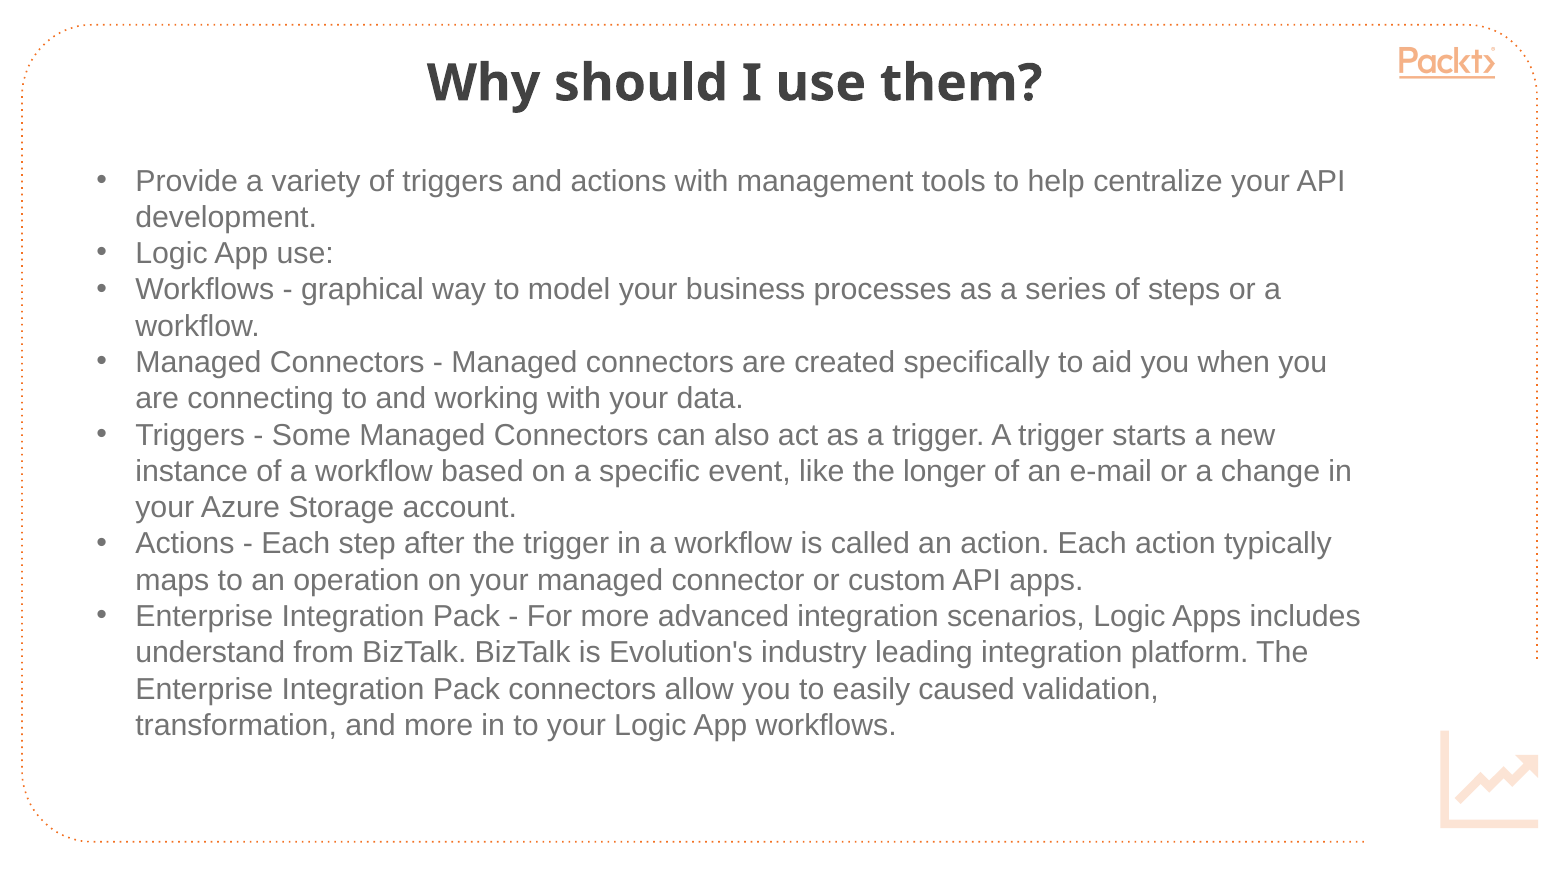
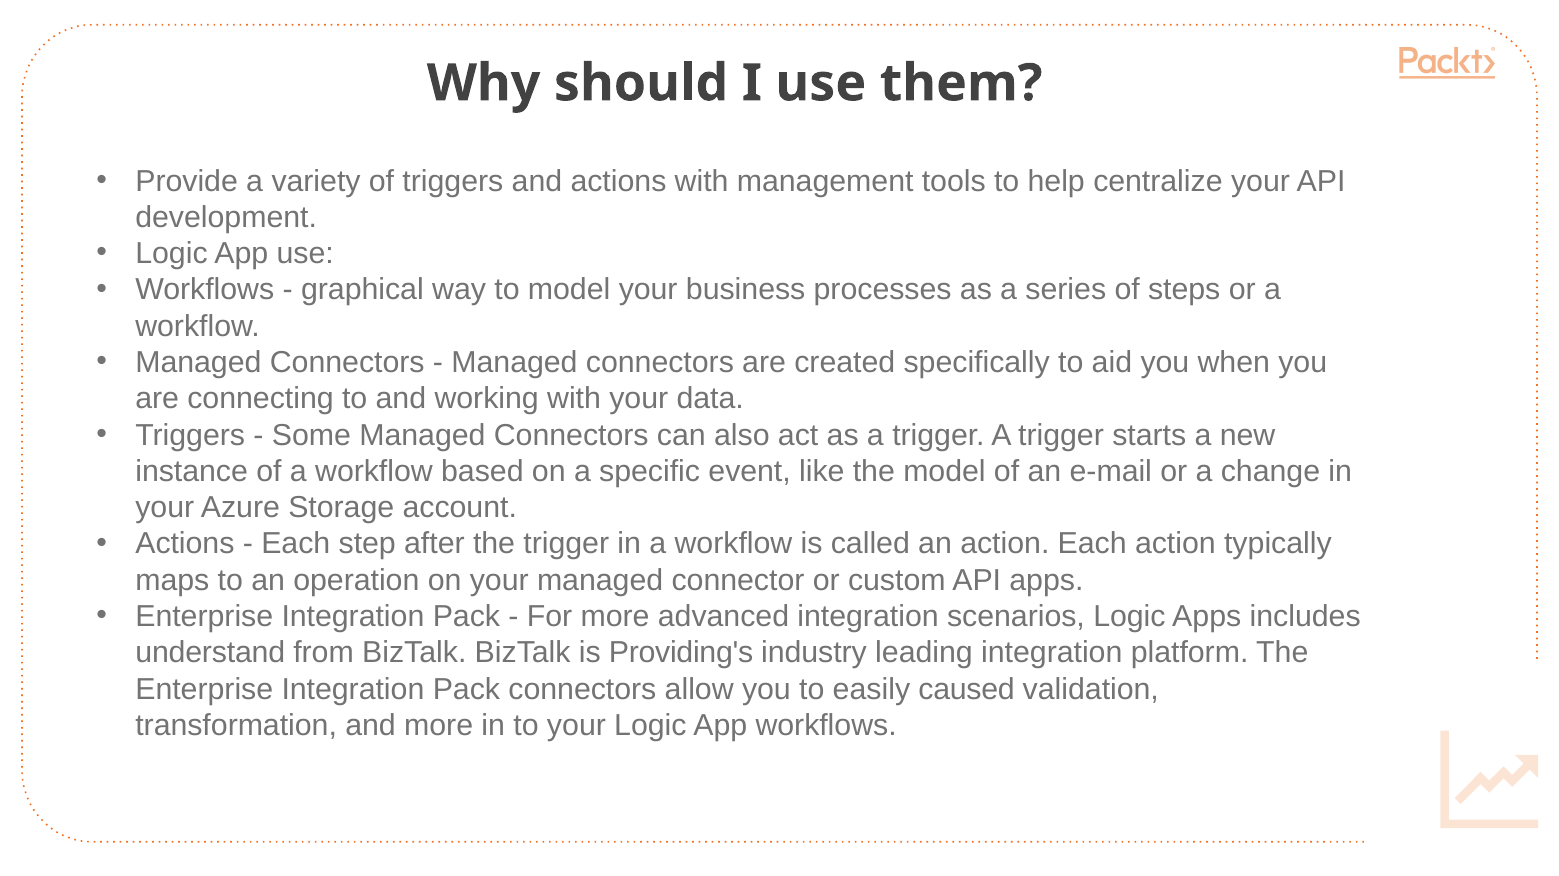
the longer: longer -> model (944, 472)
Evolution's: Evolution's -> Providing's (681, 653)
